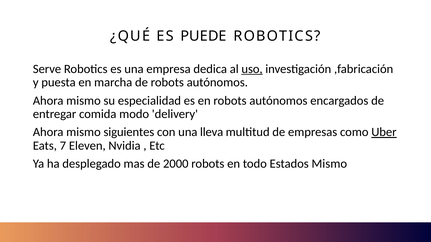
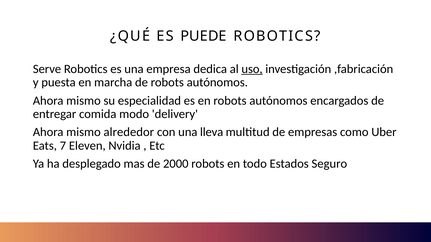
siguientes: siguientes -> alrededor (129, 132)
Uber underline: present -> none (384, 132)
Estados Mismo: Mismo -> Seguro (329, 164)
